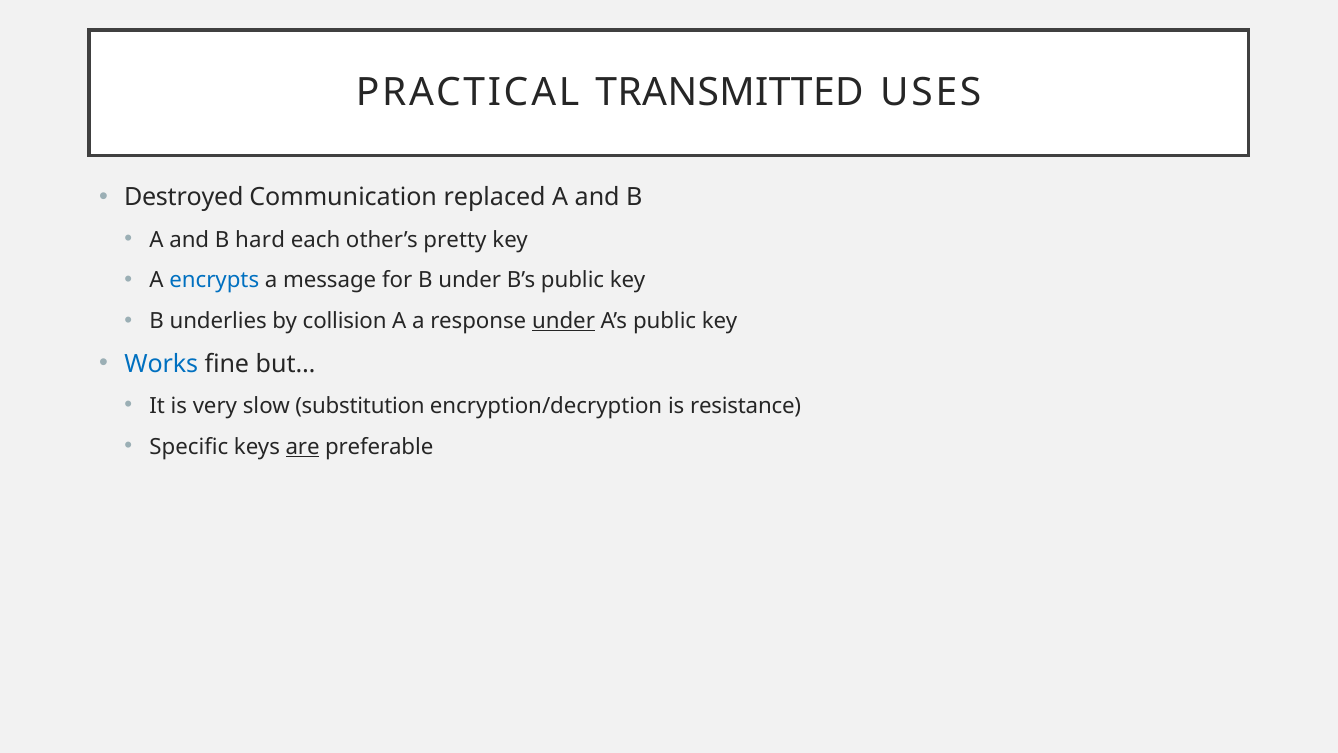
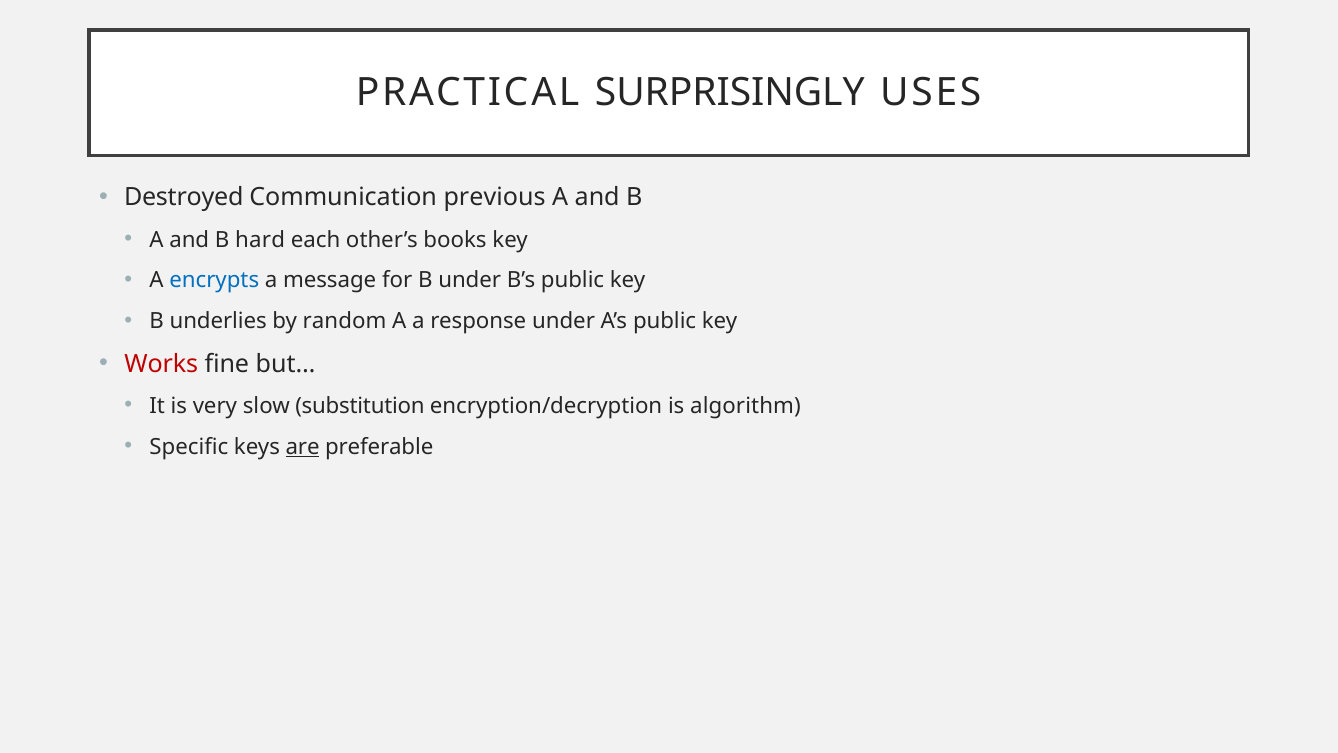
TRANSMITTED: TRANSMITTED -> SURPRISINGLY (730, 93)
replaced: replaced -> previous (495, 197)
pretty: pretty -> books (455, 240)
collision: collision -> random (345, 321)
under underline: present -> none (564, 321)
Works colour: blue -> red (161, 364)
resistance: resistance -> algorithm (745, 406)
